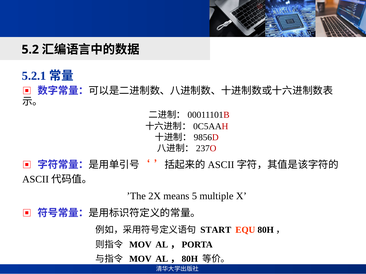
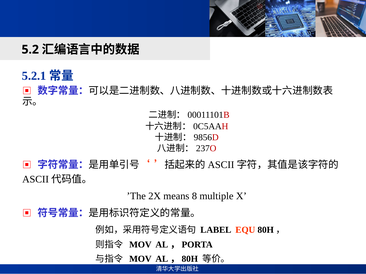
5: 5 -> 8 (194, 196)
START: START -> LABEL (216, 230)
